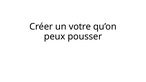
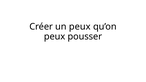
un votre: votre -> peux (80, 27)
